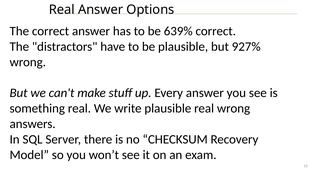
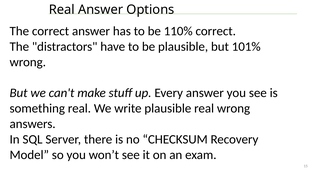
639%: 639% -> 110% (178, 31)
927%: 927% -> 101% (246, 47)
